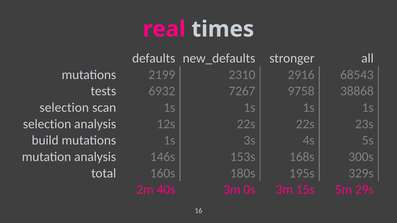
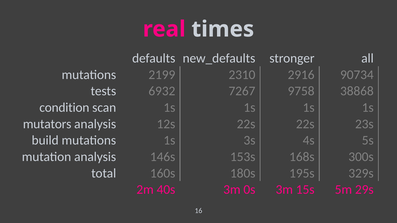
68543: 68543 -> 90734 (357, 75)
selection: selection -> condition (64, 108)
selection: selection -> mutators (47, 124)
